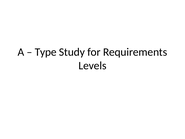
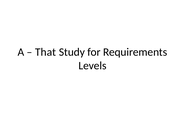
Type: Type -> That (46, 52)
